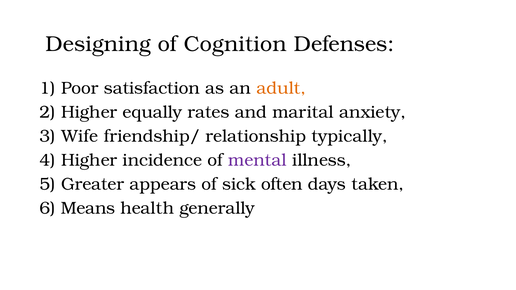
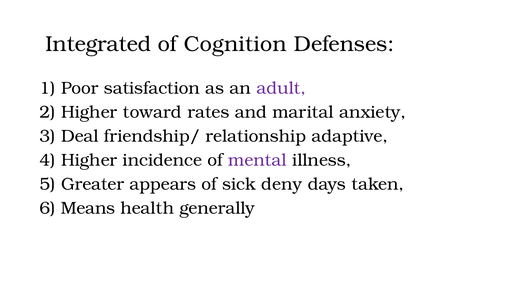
Designing: Designing -> Integrated (98, 44)
adult colour: orange -> purple (281, 88)
equally: equally -> toward (152, 112)
Wife: Wife -> Deal (80, 136)
typically: typically -> adaptive (350, 136)
often: often -> deny (282, 184)
